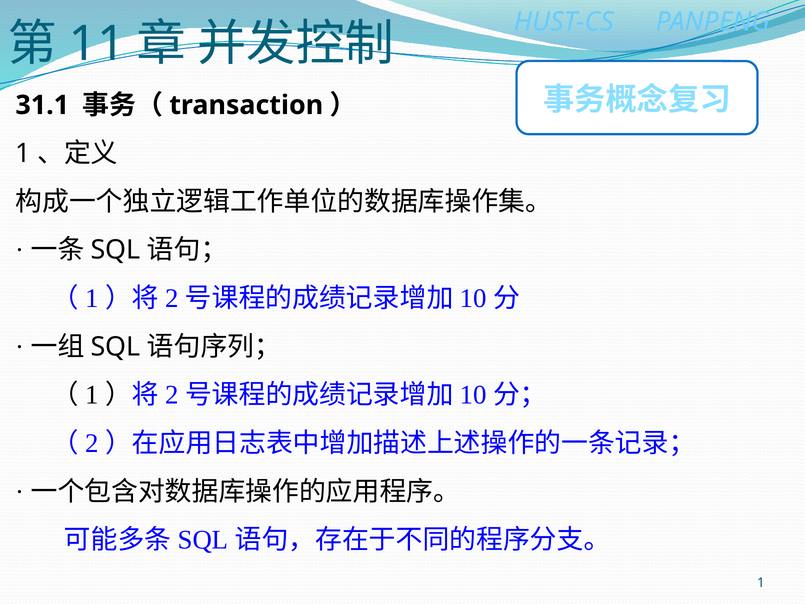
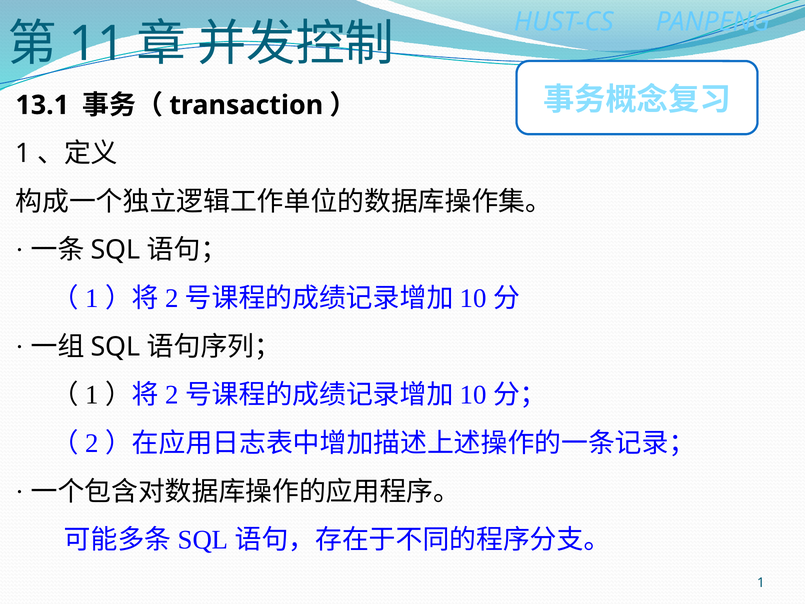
31.1: 31.1 -> 13.1 (42, 105)
